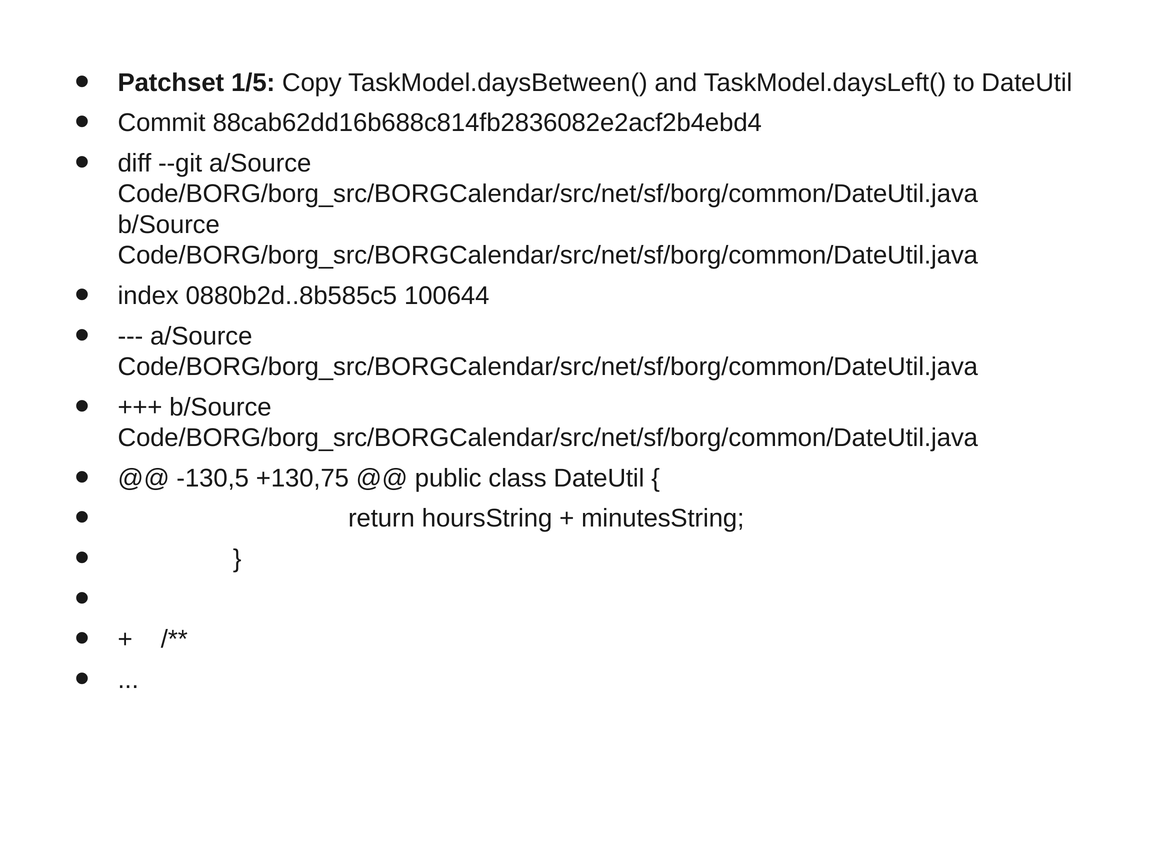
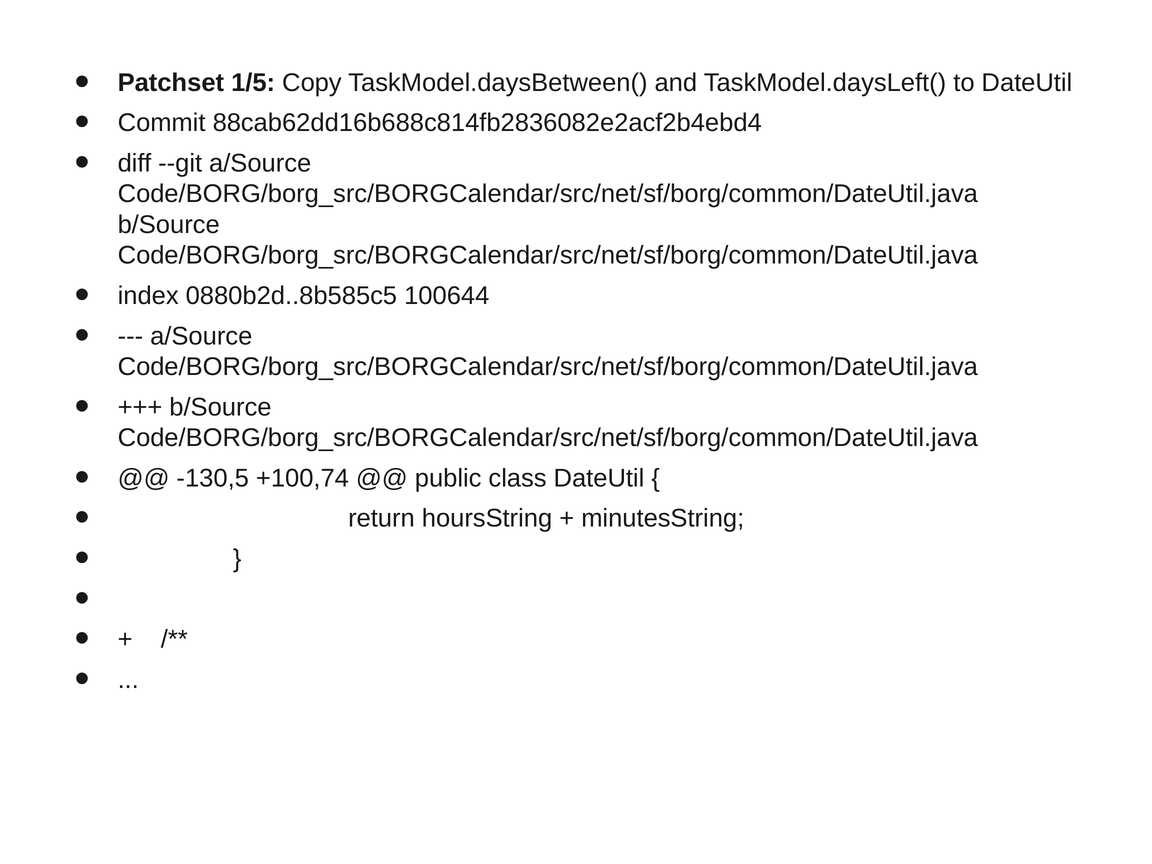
+130,75: +130,75 -> +100,74 (302, 478)
